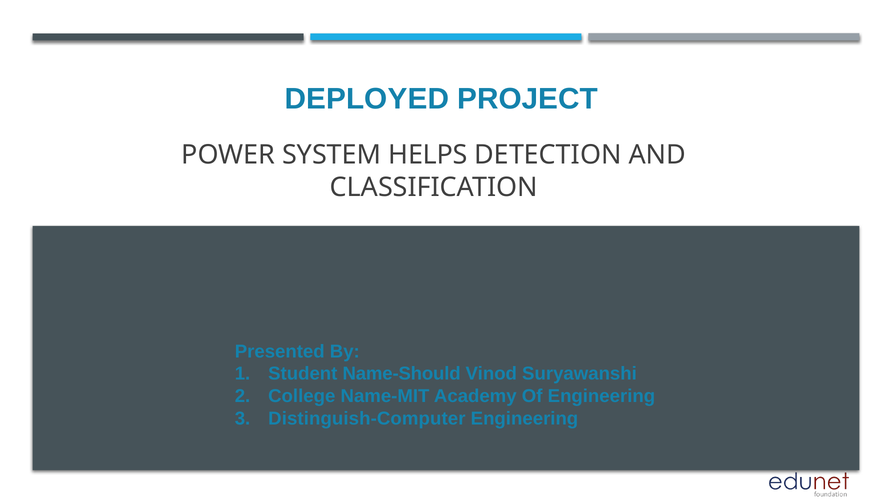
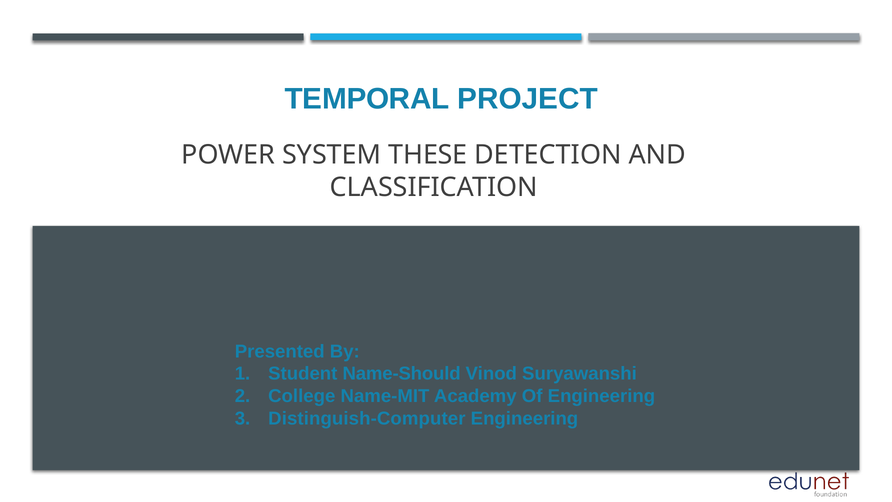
DEPLOYED: DEPLOYED -> TEMPORAL (367, 99)
HELPS: HELPS -> THESE (428, 155)
